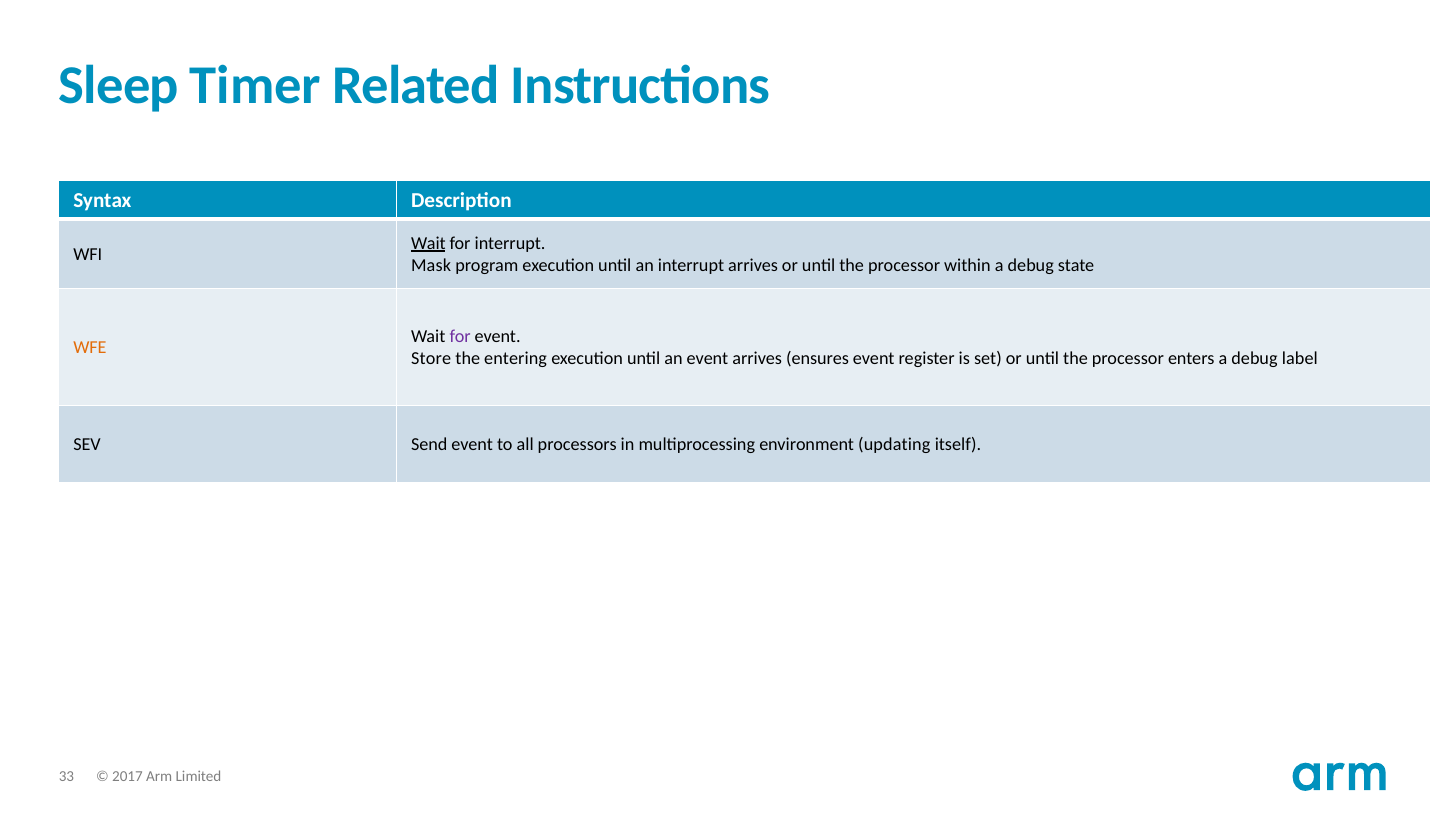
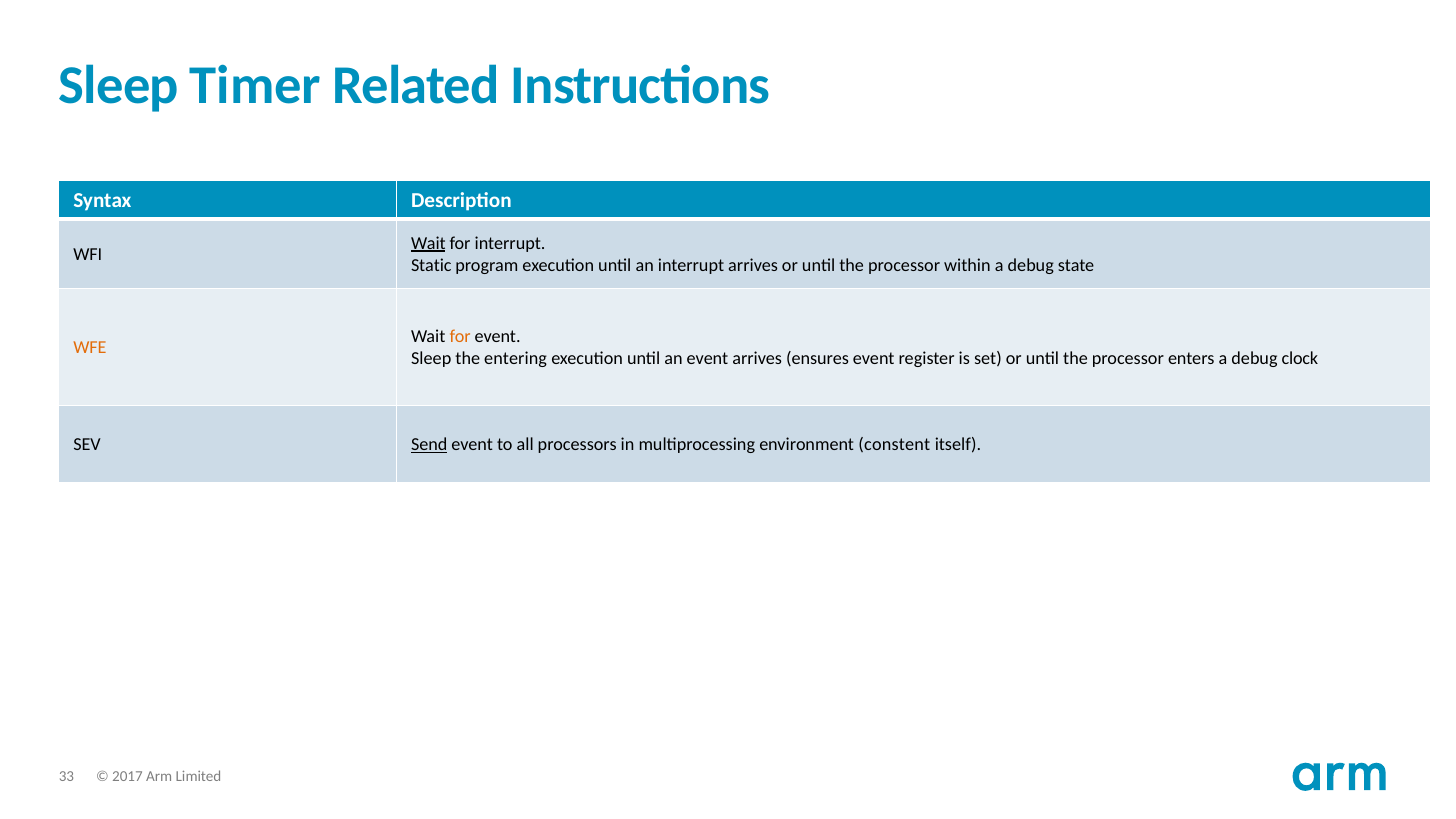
Mask: Mask -> Static (431, 265)
for colour: purple -> orange (460, 336)
Store: Store -> Sleep (431, 359)
label: label -> clock (1300, 359)
Send underline: none -> present (429, 445)
updating: updating -> constent (894, 445)
